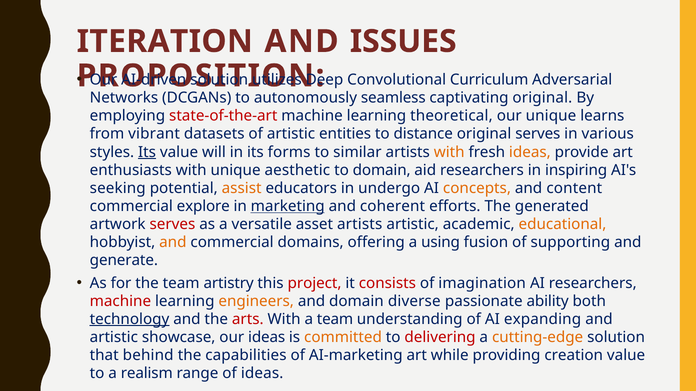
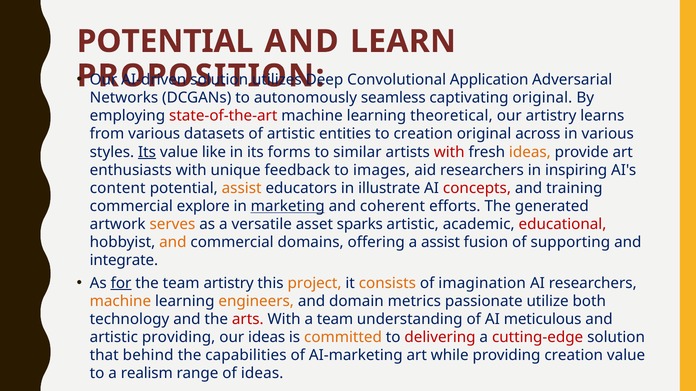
ITERATION: ITERATION -> POTENTIAL (165, 41)
ISSUES: ISSUES -> LEARN (403, 41)
Curriculum: Curriculum -> Application (489, 80)
our unique: unique -> artistry (551, 116)
from vibrant: vibrant -> various (154, 134)
to distance: distance -> creation (423, 134)
original serves: serves -> across (538, 134)
will: will -> like (214, 152)
with colour: orange -> red (449, 152)
aesthetic: aesthetic -> feedback (297, 170)
to domain: domain -> images (382, 170)
seeking: seeking -> content (118, 188)
undergo: undergo -> illustrate (389, 188)
concepts colour: orange -> red (477, 188)
content: content -> training (574, 188)
serves colour: red -> orange (172, 225)
asset artists: artists -> sparks (360, 225)
educational colour: orange -> red (562, 225)
a using: using -> assist (441, 243)
generate: generate -> integrate (124, 261)
for underline: none -> present (121, 283)
project colour: red -> orange (315, 283)
consists colour: red -> orange (387, 283)
machine colour: red -> orange (120, 301)
diverse: diverse -> metrics (414, 301)
ability: ability -> utilize (548, 301)
technology underline: present -> none (130, 320)
expanding: expanding -> meticulous (543, 320)
artistic showcase: showcase -> providing (179, 338)
cutting-edge colour: orange -> red (538, 338)
